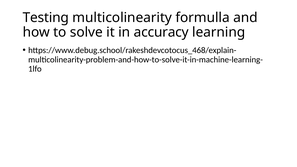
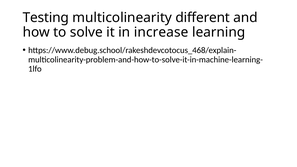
formulla: formulla -> different (203, 18)
accuracy: accuracy -> increase (161, 32)
